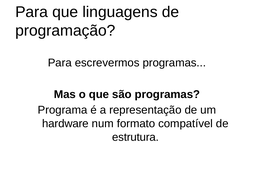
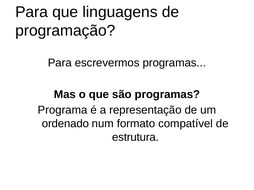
hardware: hardware -> ordenado (65, 124)
